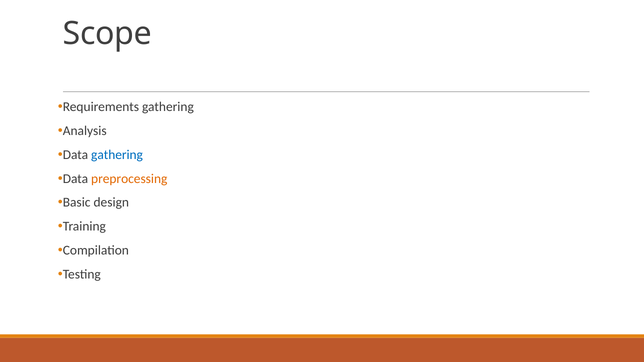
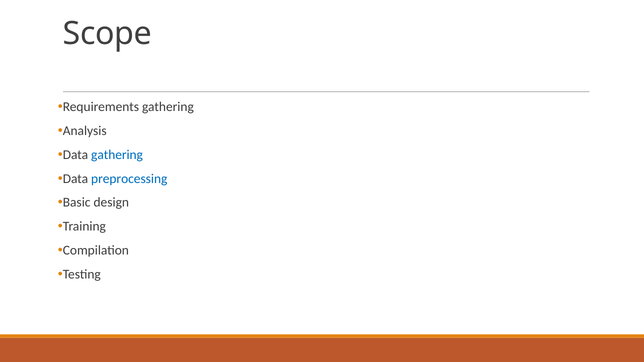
preprocessing colour: orange -> blue (129, 179)
